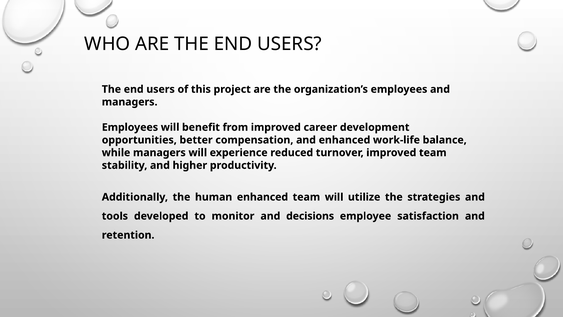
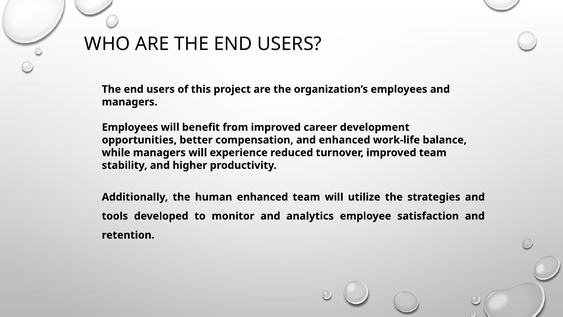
decisions: decisions -> analytics (310, 216)
